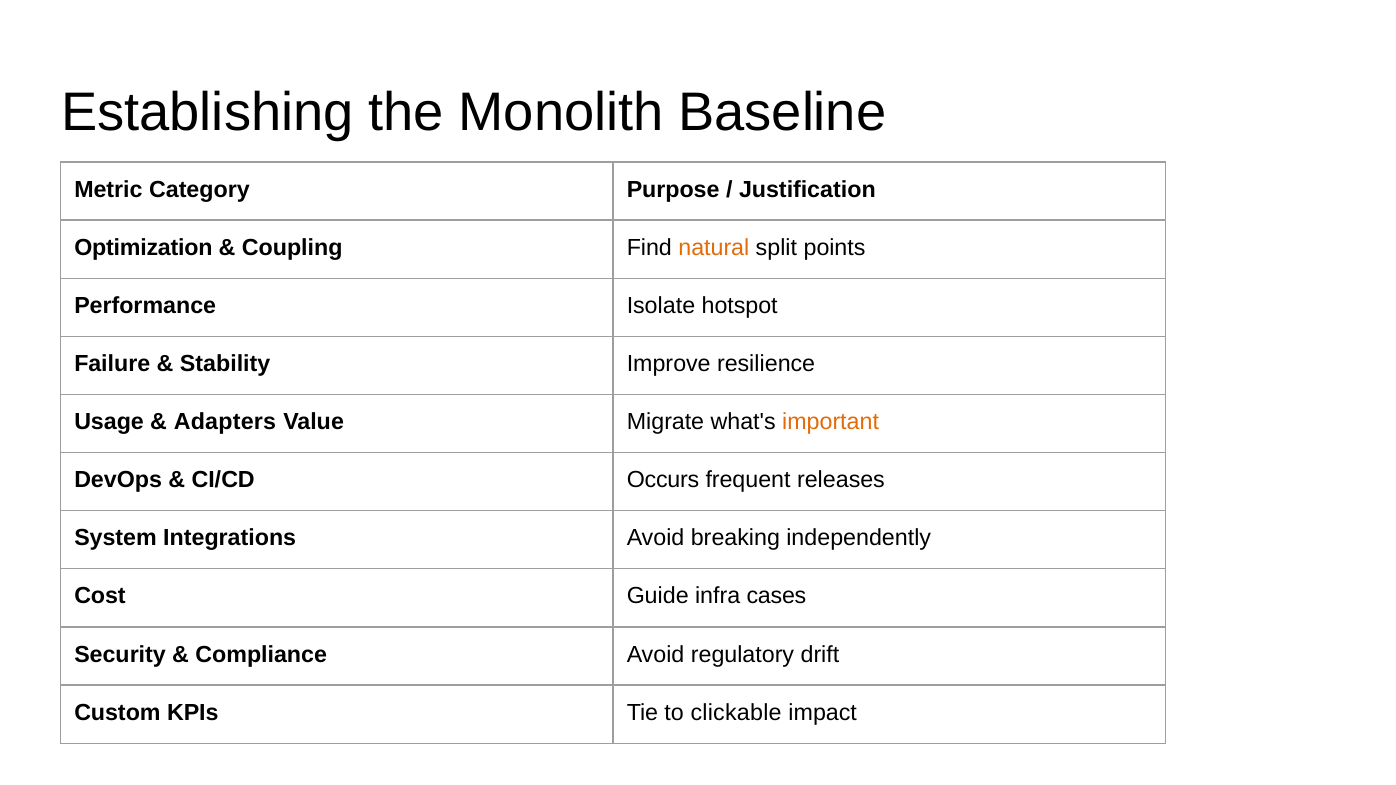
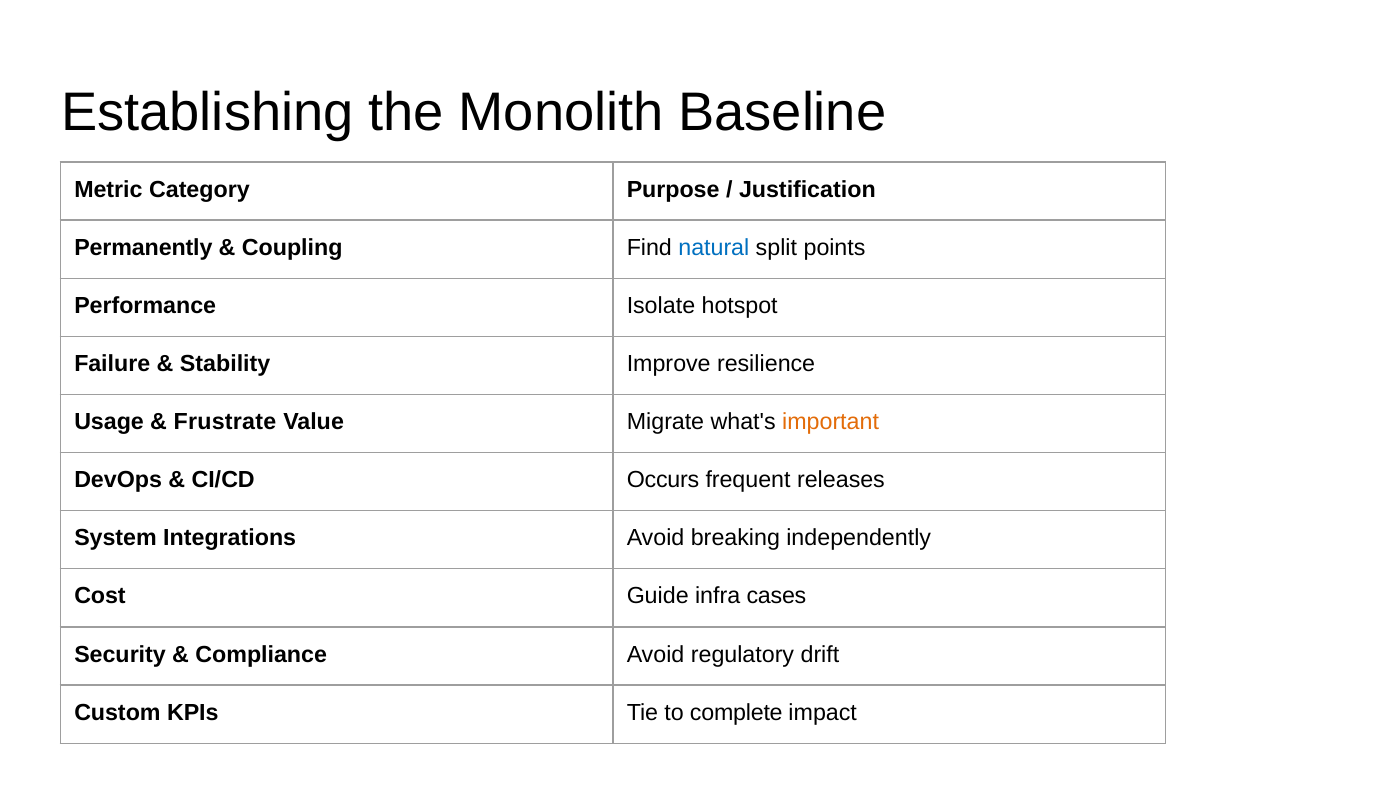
Optimization: Optimization -> Permanently (143, 248)
natural colour: orange -> blue (714, 248)
Adapters: Adapters -> Frustrate (225, 422)
clickable: clickable -> complete (736, 713)
